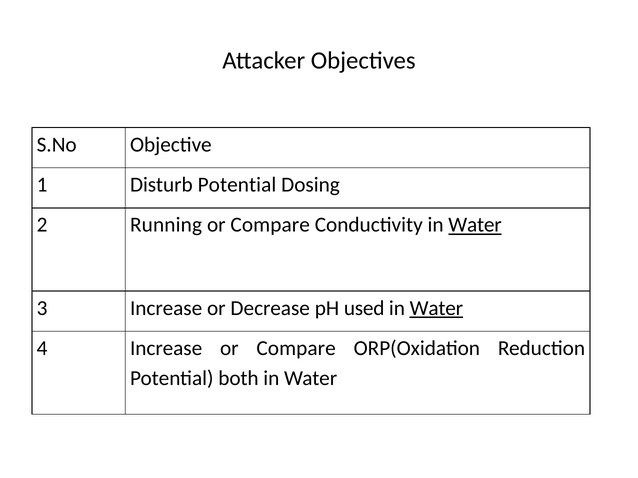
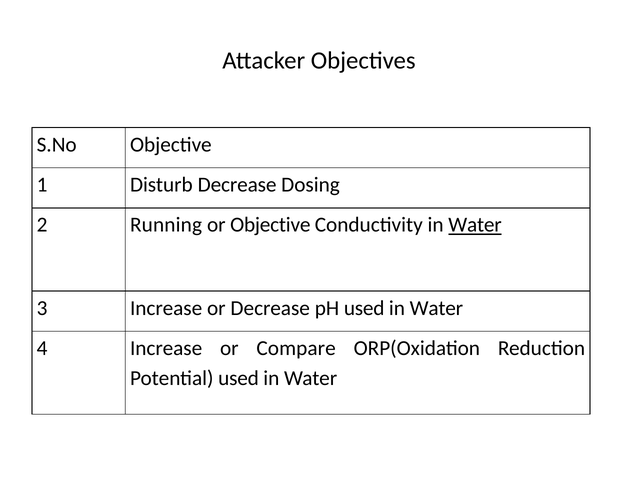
Disturb Potential: Potential -> Decrease (237, 185)
Compare: Compare -> Objective (270, 225)
Water underline: present -> none (436, 308)
Potential both: both -> used (239, 378)
